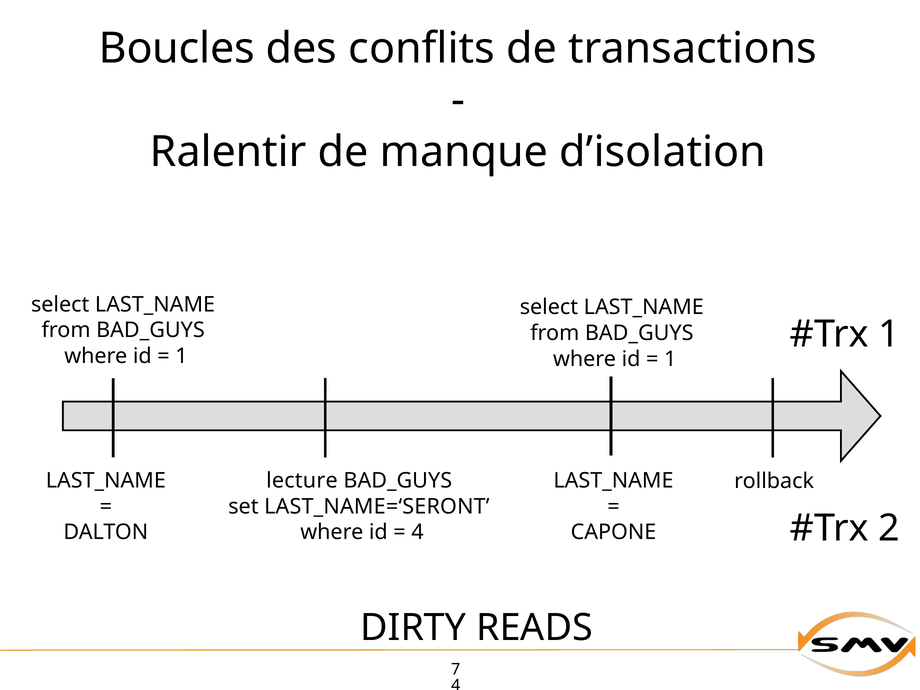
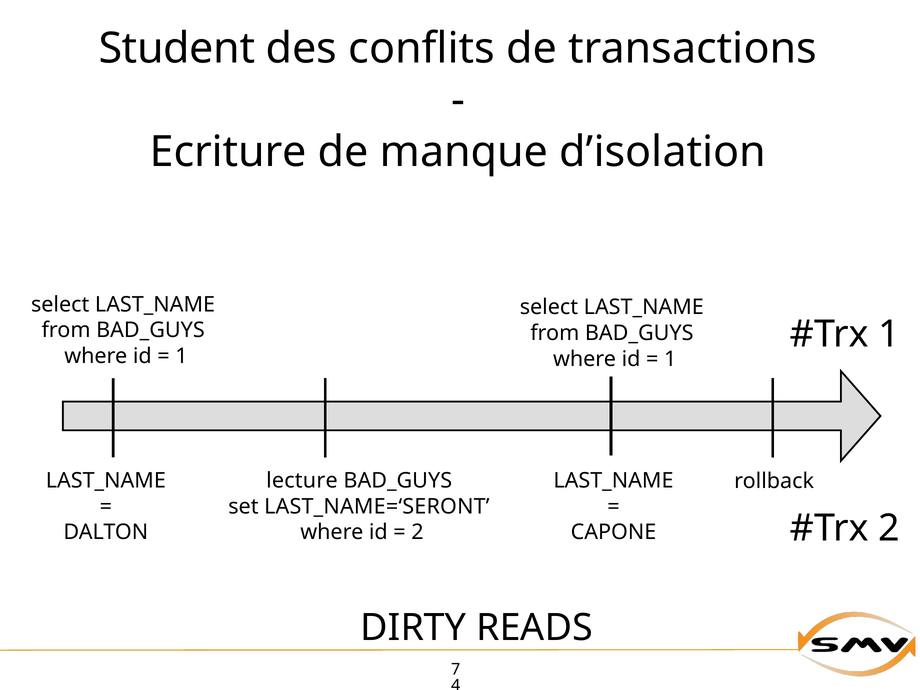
Boucles: Boucles -> Student (177, 48)
Ralentir: Ralentir -> Ecriture (228, 152)
4: 4 -> 2 (417, 532)
